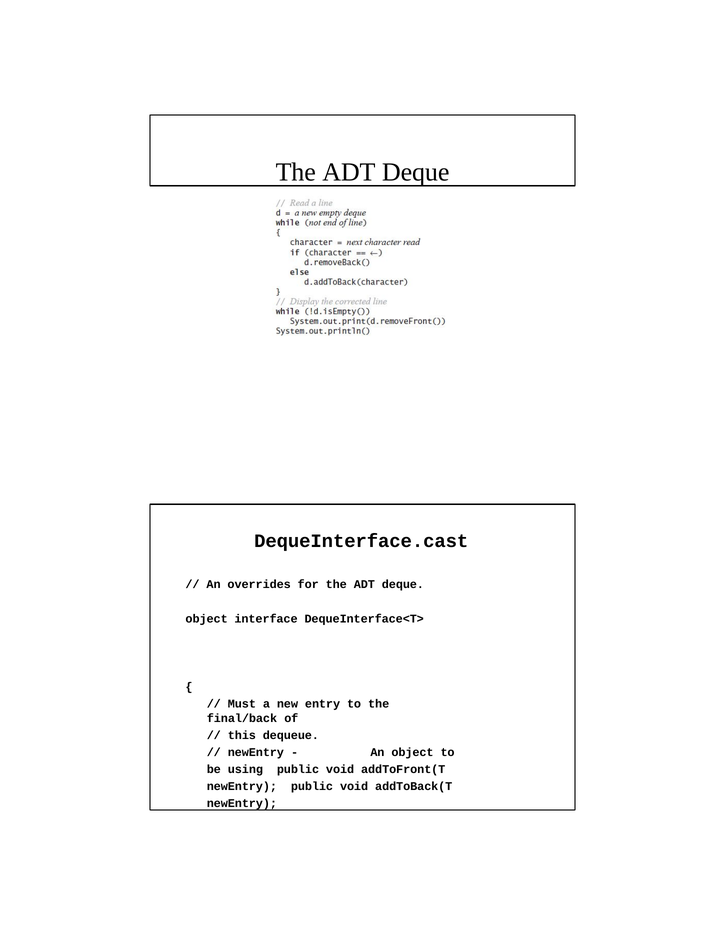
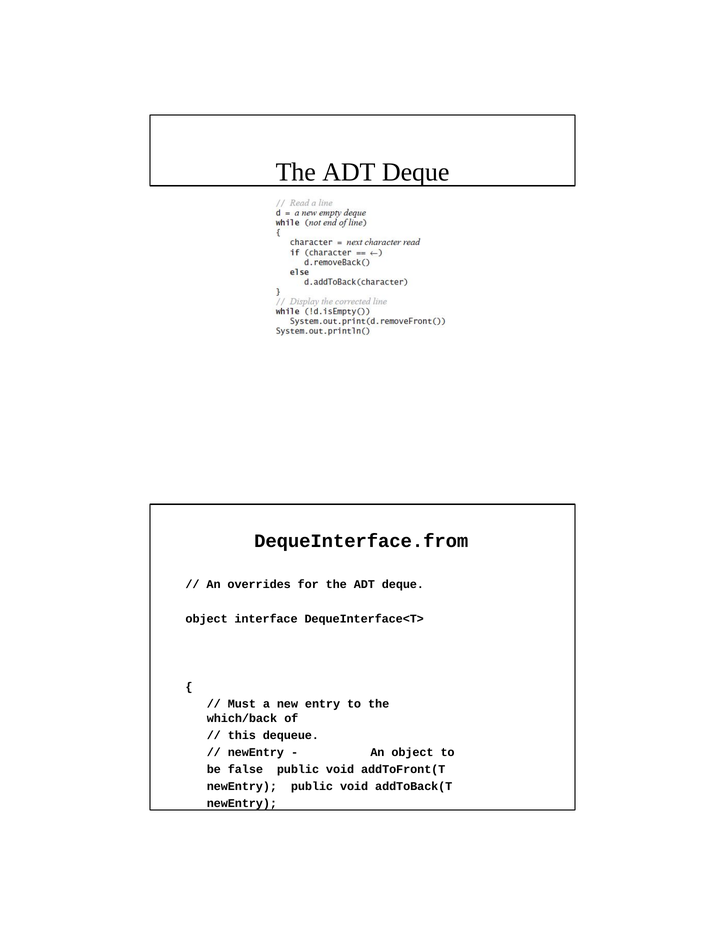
DequeInterface.cast: DequeInterface.cast -> DequeInterface.from (361, 541)
final/back: final/back -> which/back (242, 718)
using: using -> false (245, 770)
